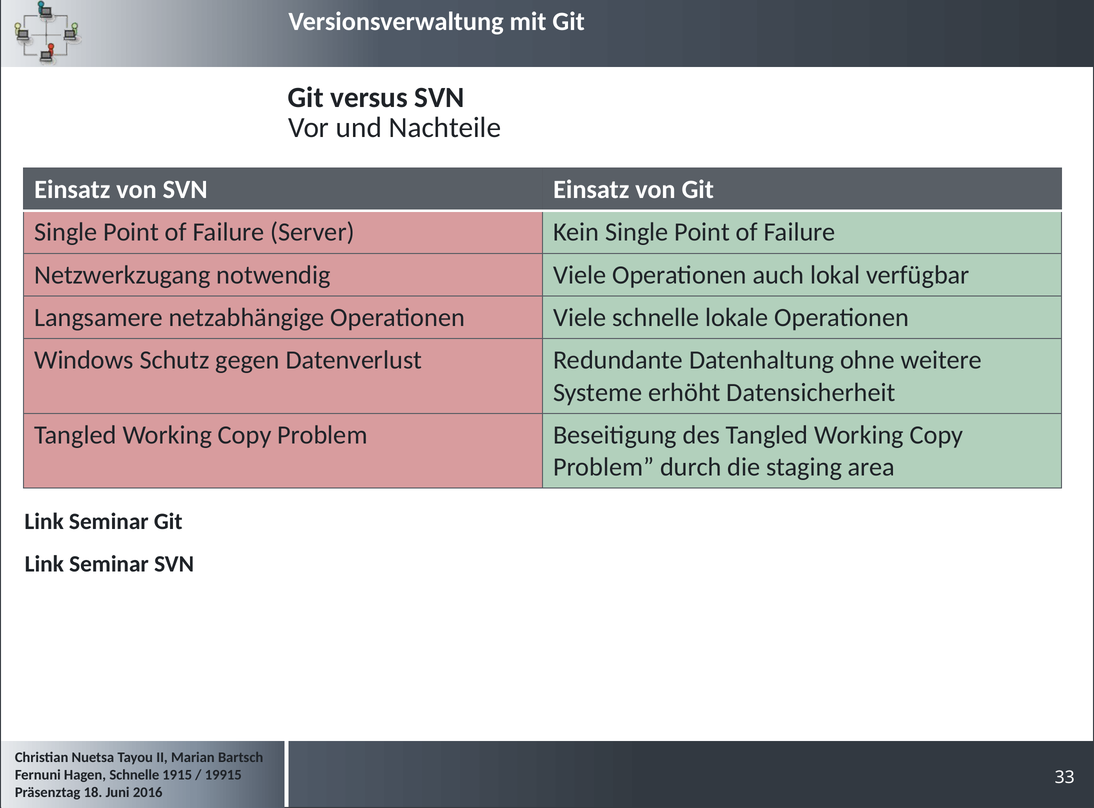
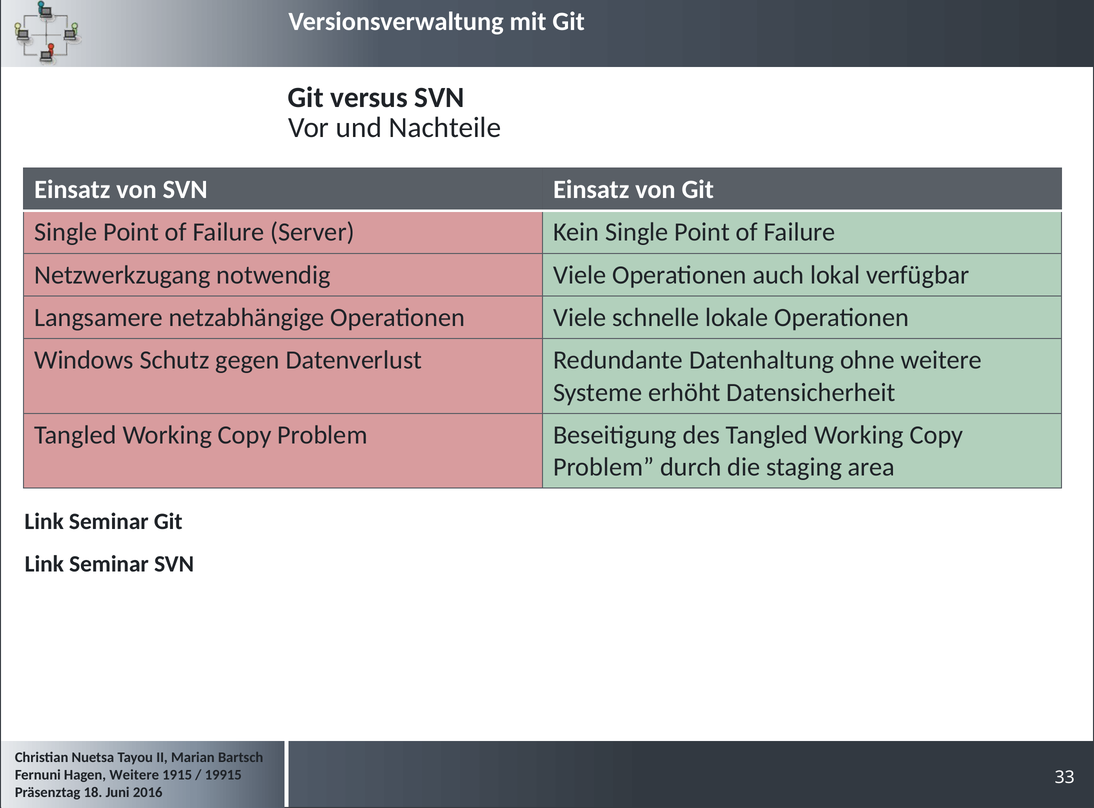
Schnelle: Schnelle -> Weitere (134, 776)
